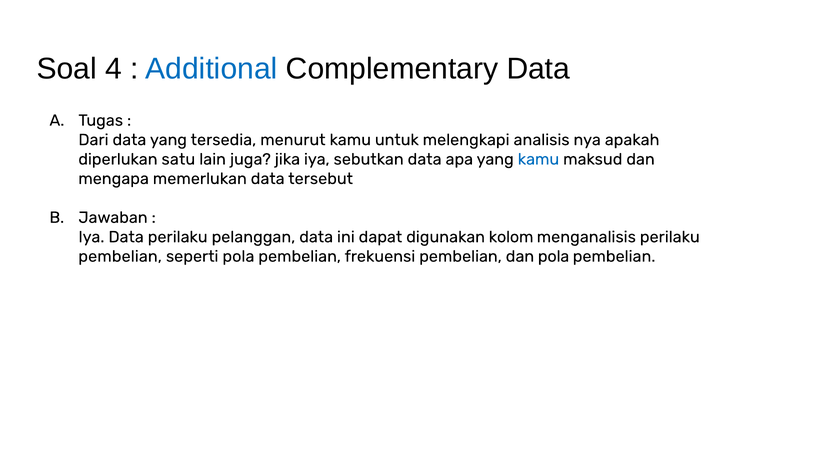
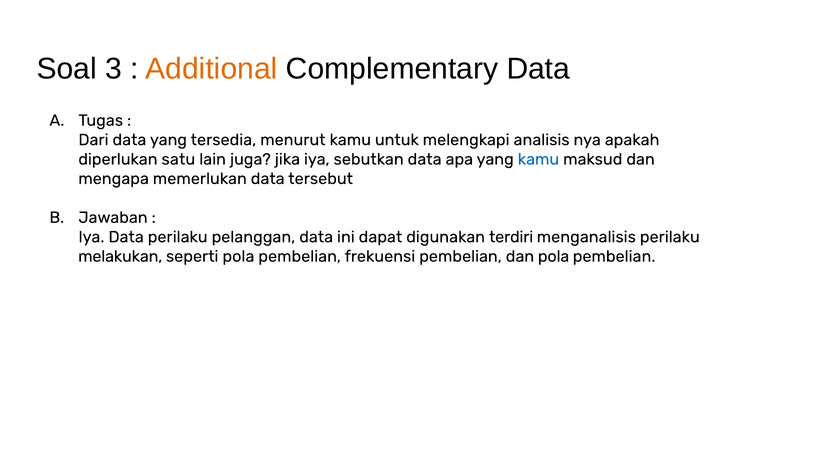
4: 4 -> 3 (114, 69)
Additional colour: blue -> orange (211, 69)
kolom: kolom -> terdiri (511, 237)
pembelian: pembelian -> melakukan (120, 257)
